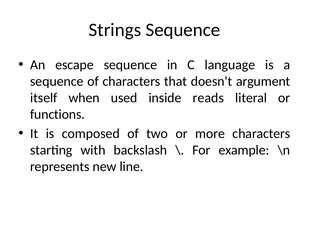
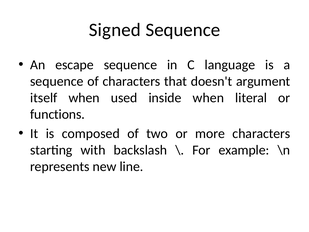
Strings: Strings -> Signed (115, 30)
inside reads: reads -> when (208, 98)
